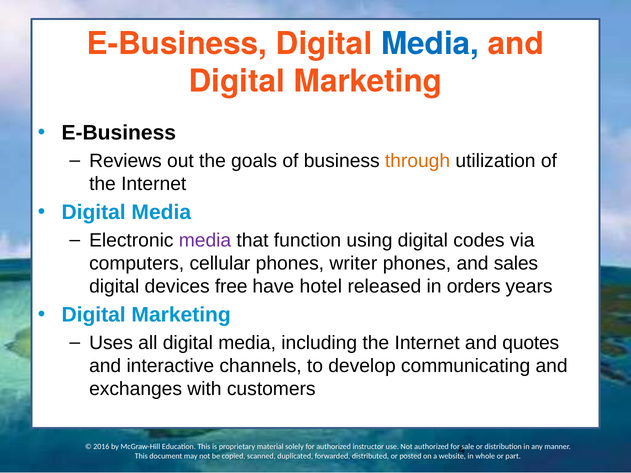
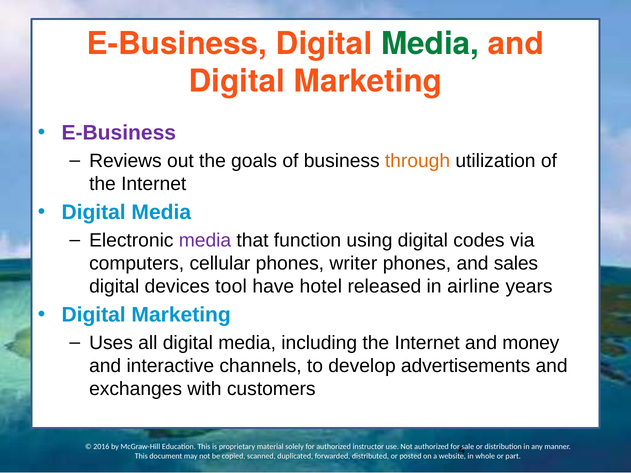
Media colour: blue -> green (430, 44)
E-Business colour: black -> purple (119, 133)
free: free -> tool (231, 287)
orders: orders -> airline (473, 287)
quotes: quotes -> money (531, 343)
communicating: communicating -> advertisements (466, 366)
